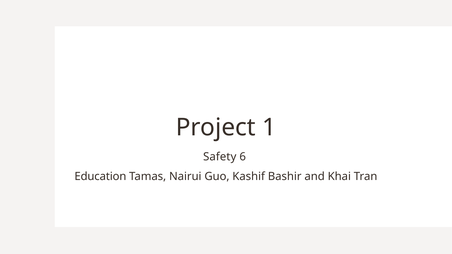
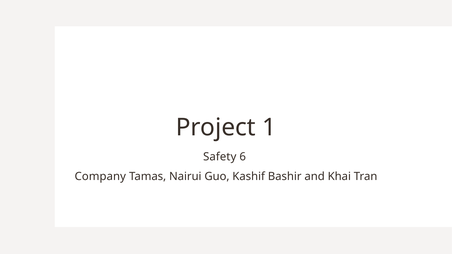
Education: Education -> Company (100, 177)
